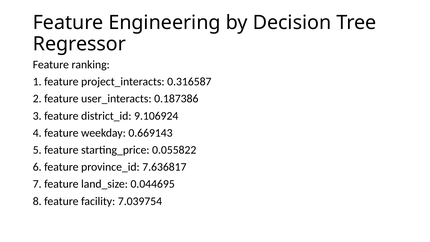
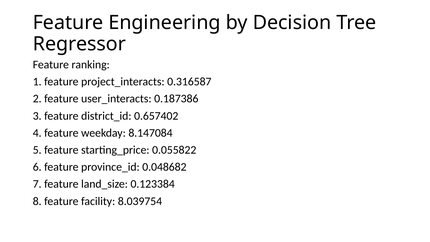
9.106924: 9.106924 -> 0.657402 (156, 116)
0.669143: 0.669143 -> 8.147084 (151, 133)
7.636817: 7.636817 -> 0.048682 (164, 167)
0.044695: 0.044695 -> 0.123384 (153, 184)
7.039754: 7.039754 -> 8.039754 (140, 201)
